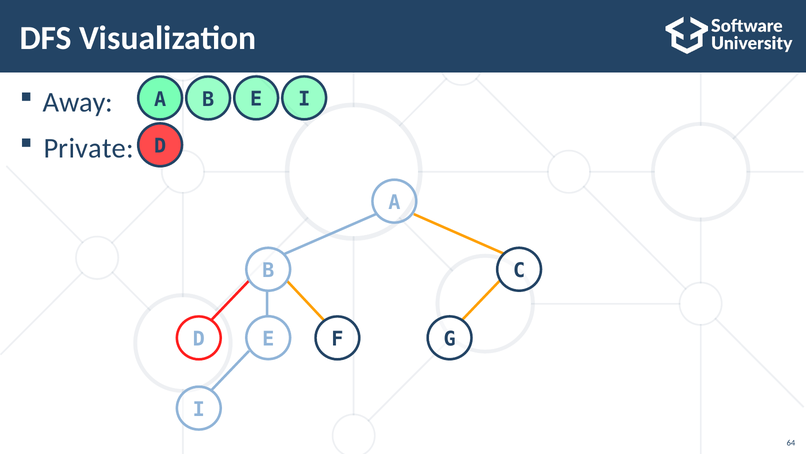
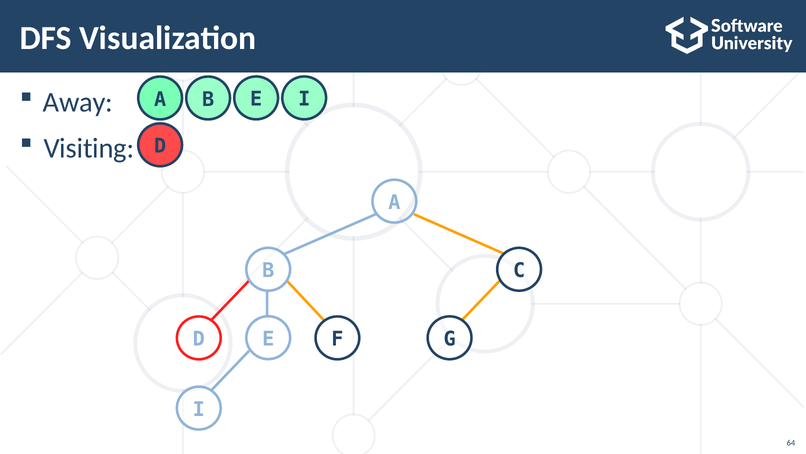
Private: Private -> Visiting (89, 148)
